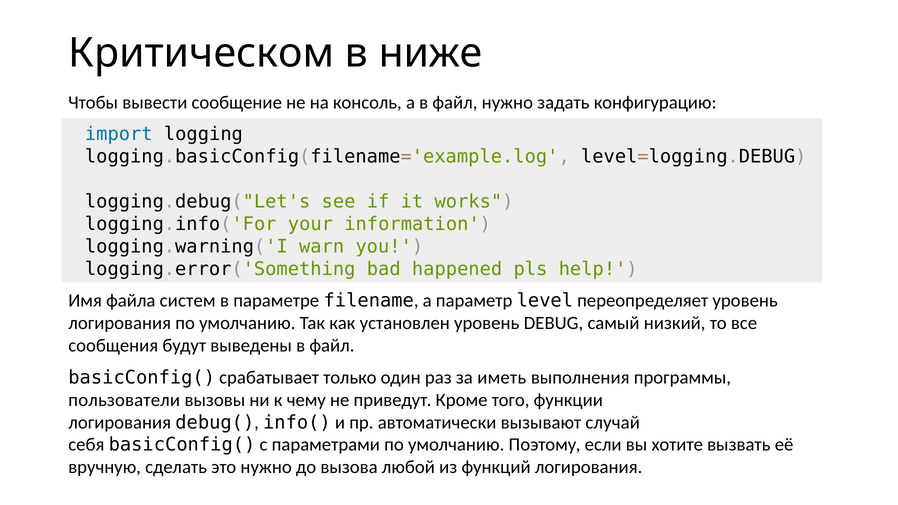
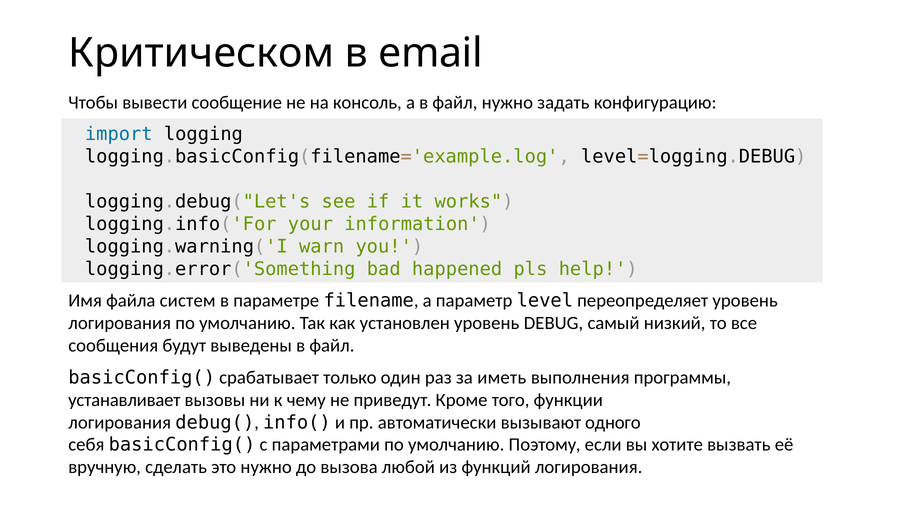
ниже: ниже -> email (431, 53)
пользователи: пользователи -> устанавливает (124, 400)
случай: случай -> одного (613, 422)
